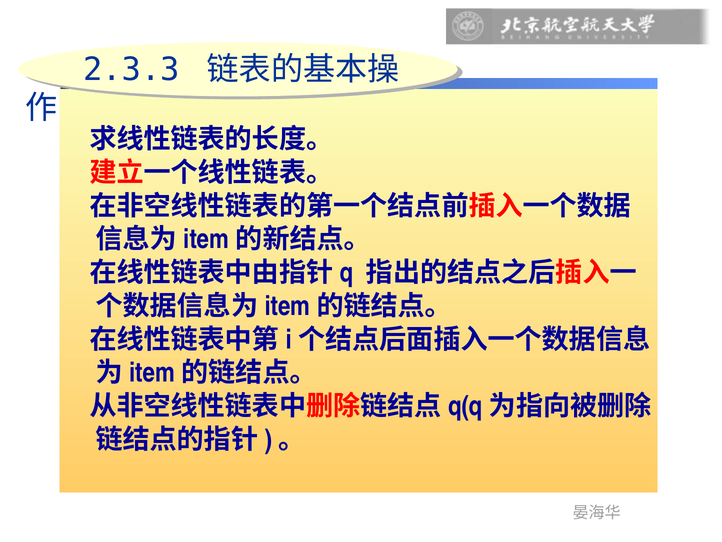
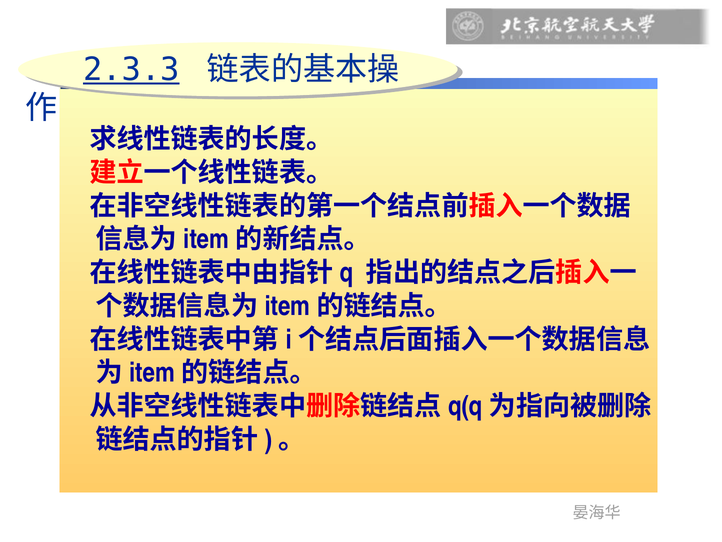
2.3.3 underline: none -> present (131, 70)
